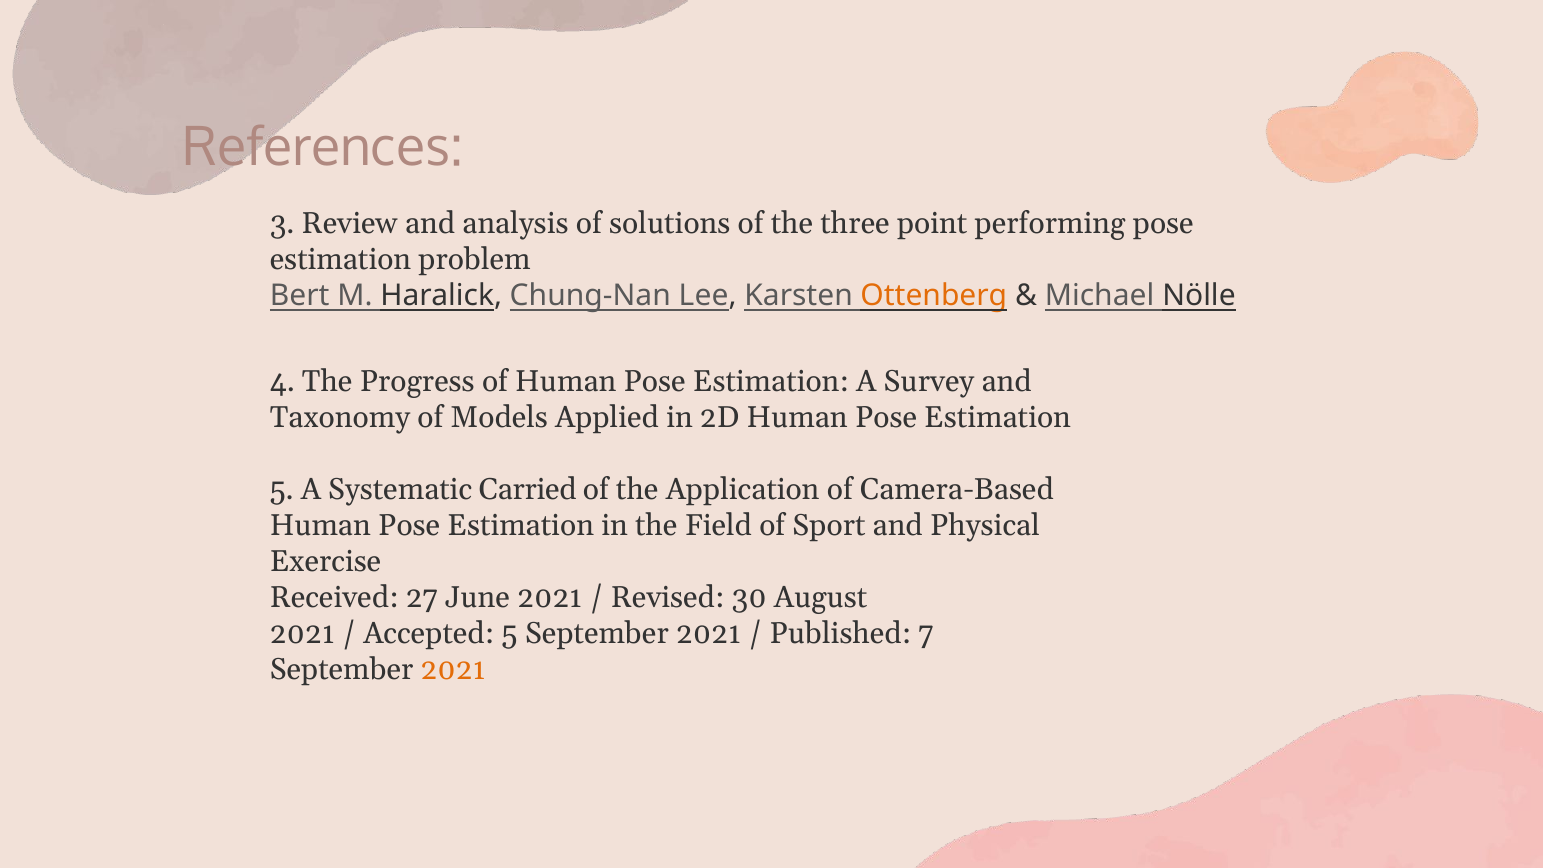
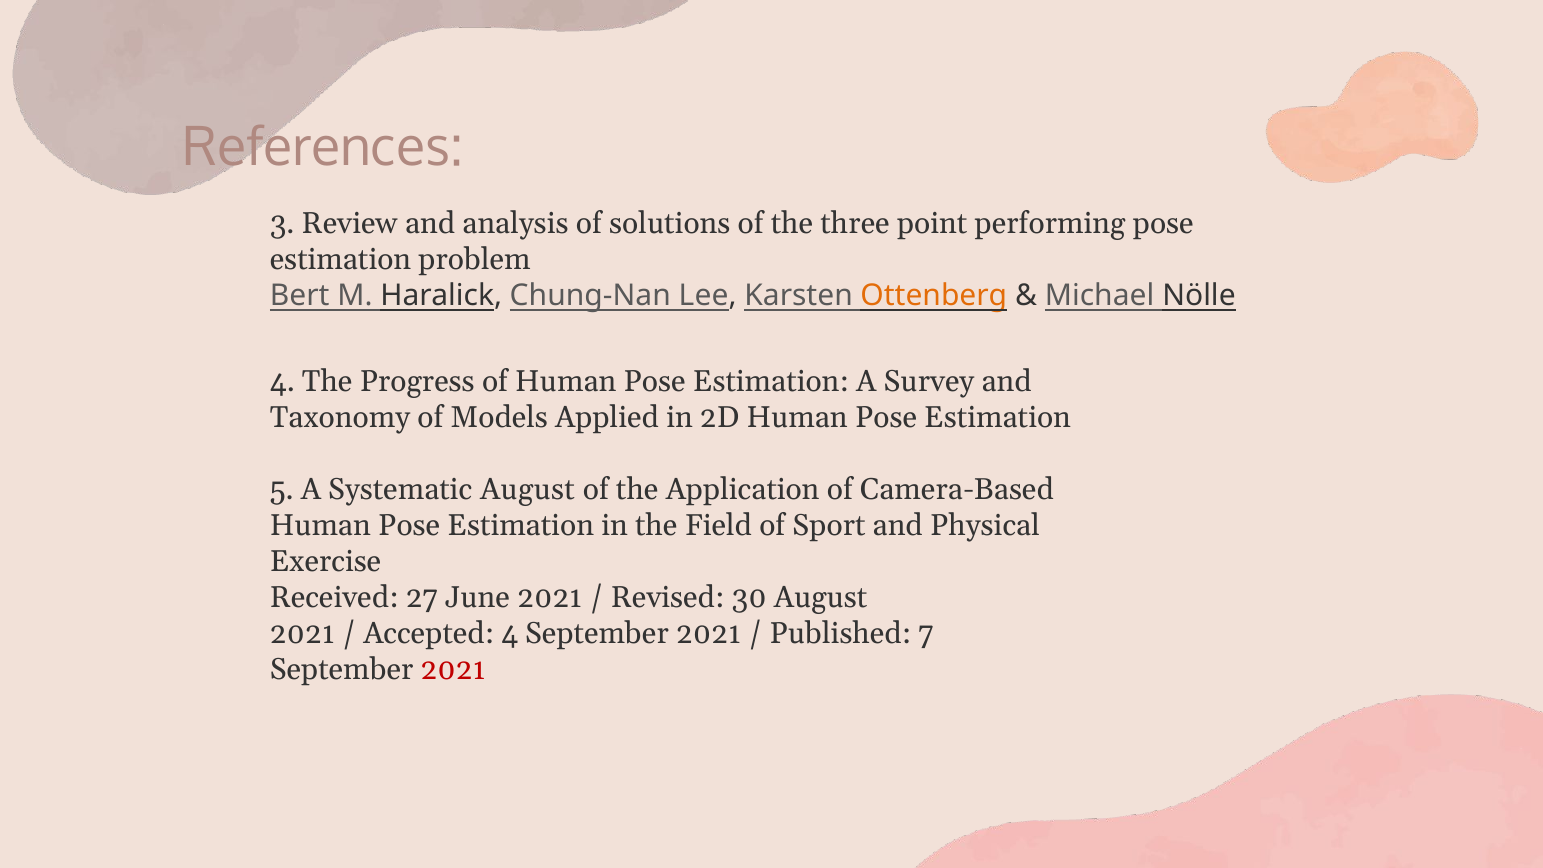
Systematic Carried: Carried -> August (527, 489)
Accepted 5: 5 -> 4 (510, 633)
2021 colour: orange -> red (453, 669)
